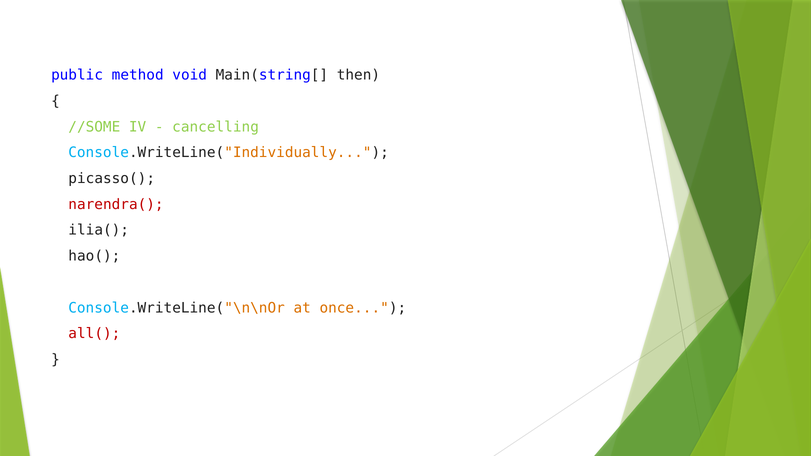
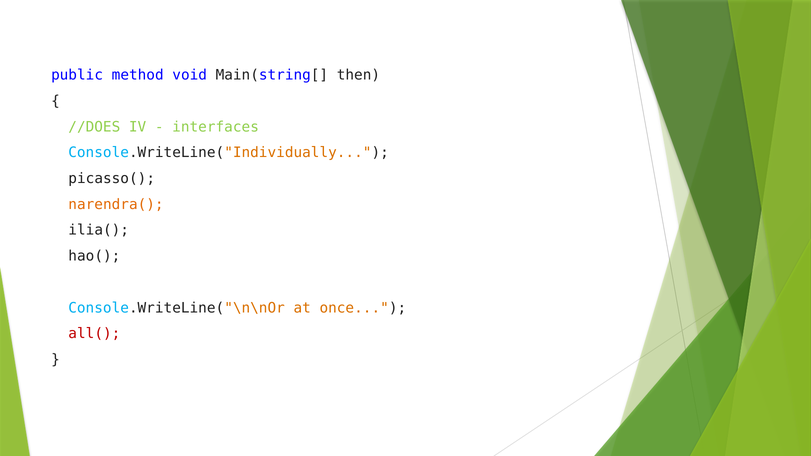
//SOME: //SOME -> //DOES (94, 127)
cancelling: cancelling -> interfaces (216, 127)
narendra( colour: red -> orange (116, 204)
